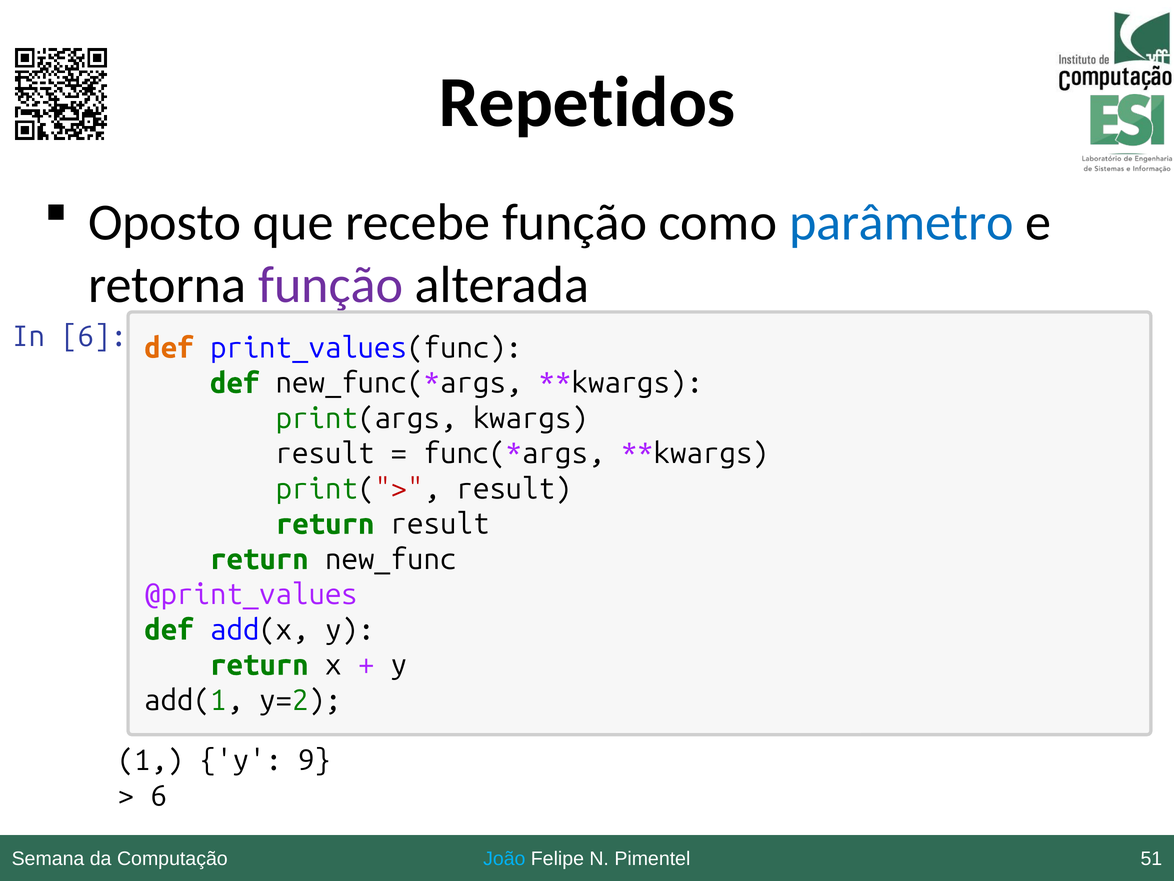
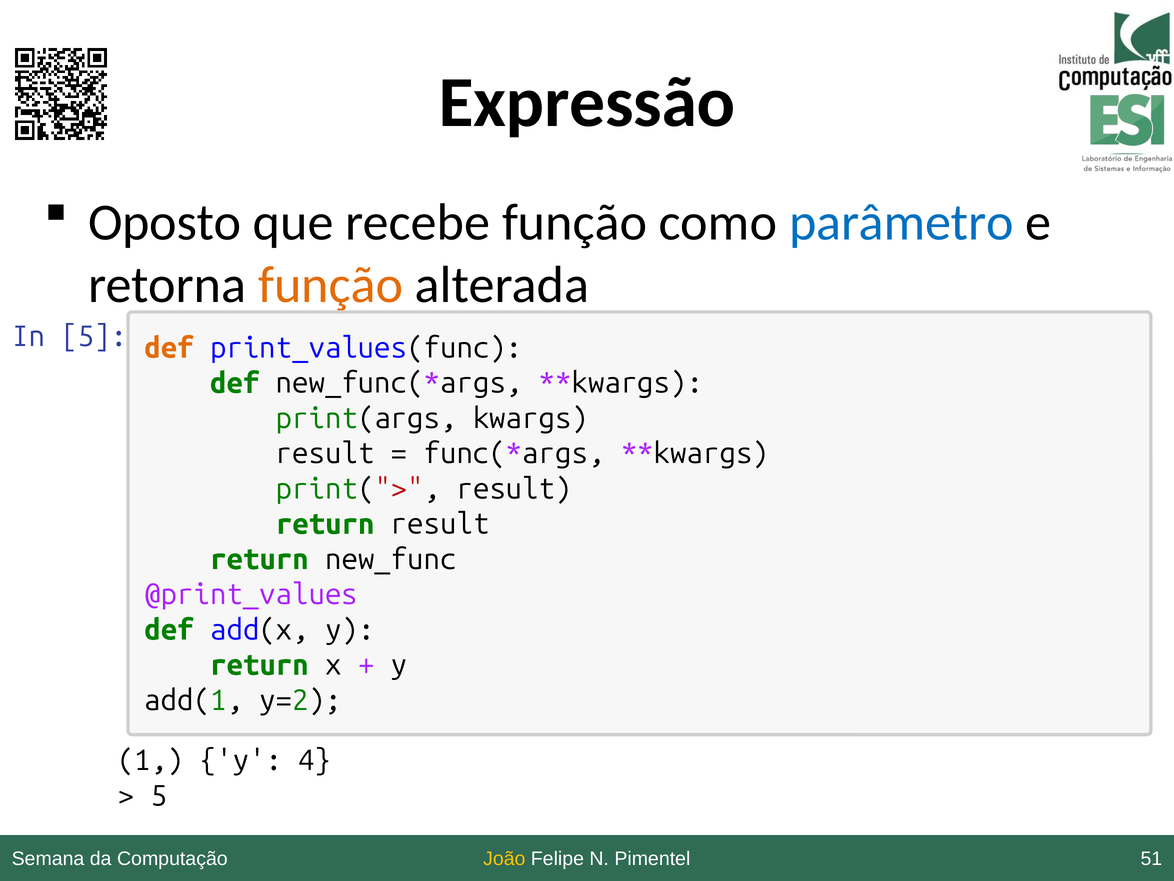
Repetidos: Repetidos -> Expressão (587, 103)
função colour: purple -> orange (331, 285)
In 6: 6 -> 5 (94, 336)
9: 9 -> 4 (315, 760)
6: 6 -> 5 (159, 796)
João colour: light blue -> yellow (504, 858)
